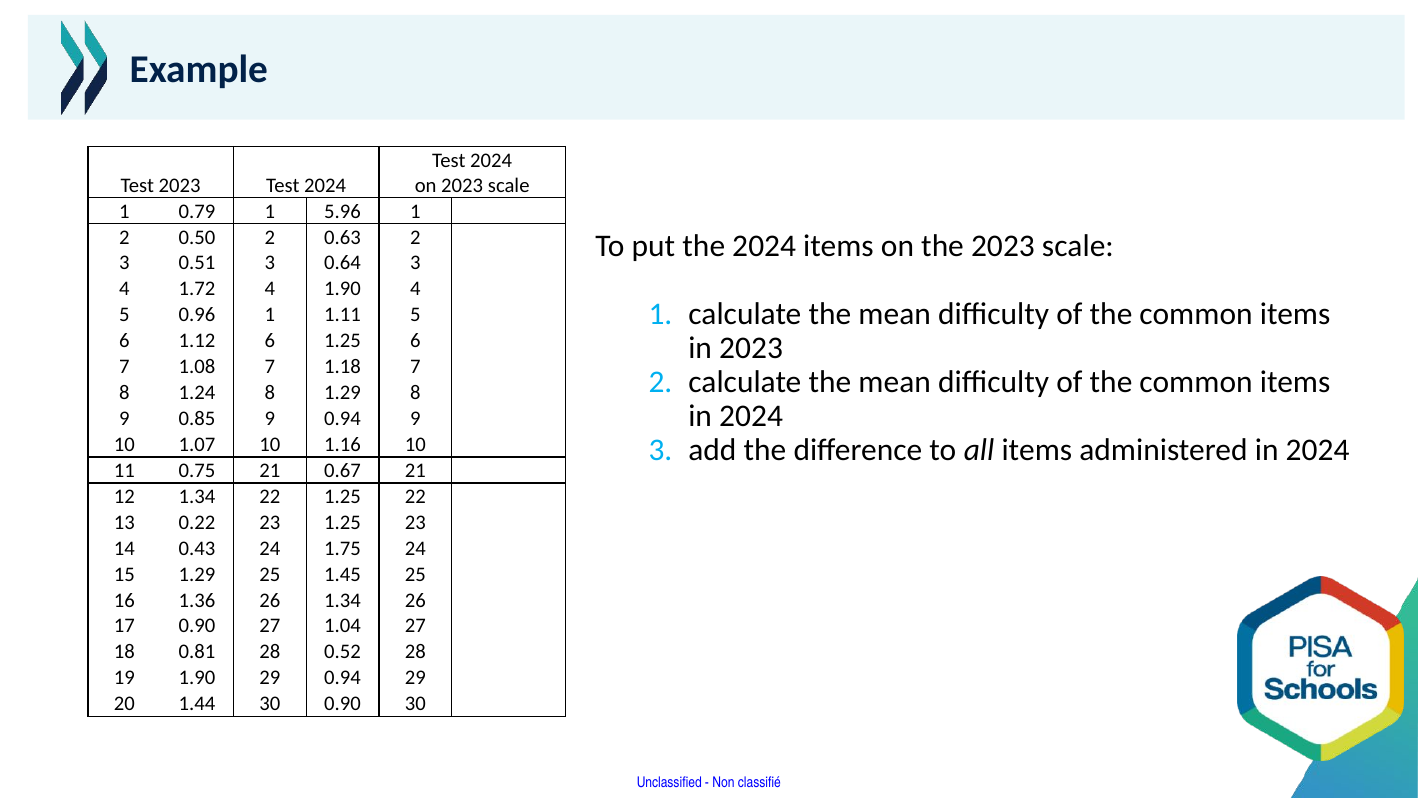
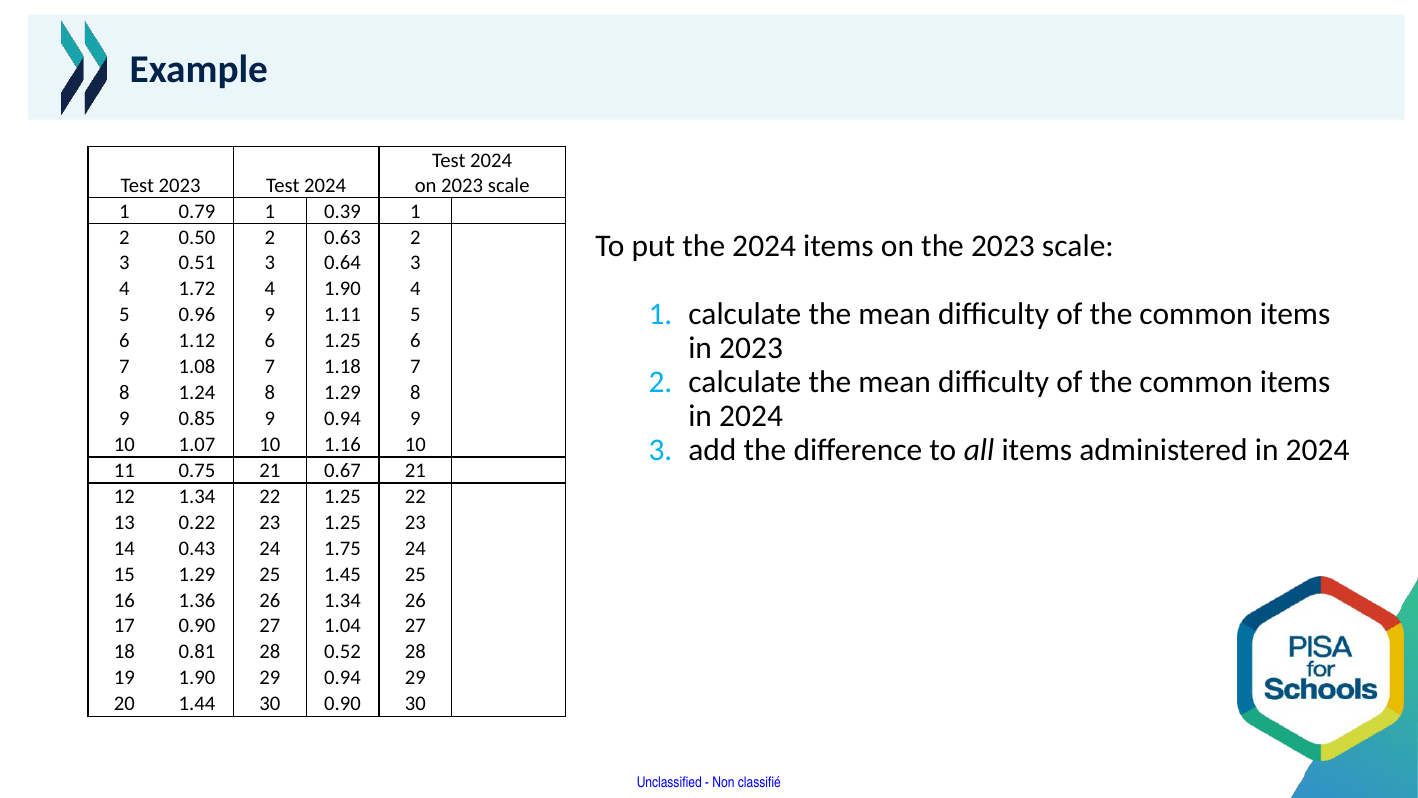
5.96: 5.96 -> 0.39 (343, 211)
0.96 1: 1 -> 9 (270, 315)
